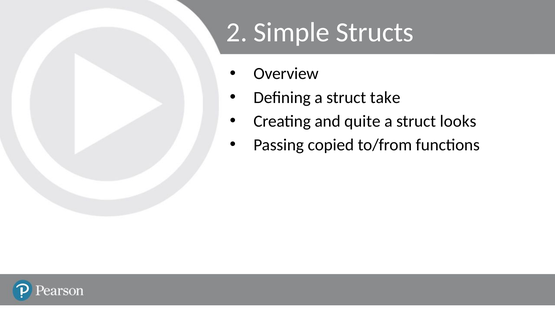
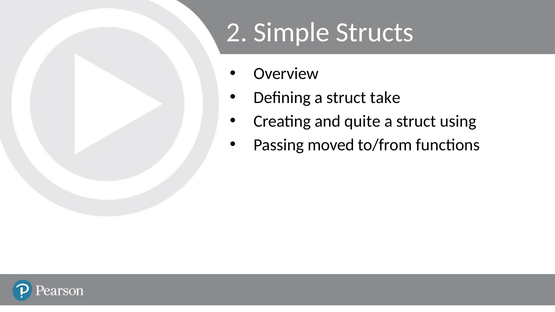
looks: looks -> using (458, 121)
copied: copied -> moved (331, 145)
